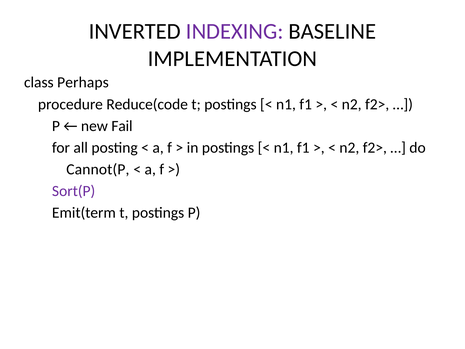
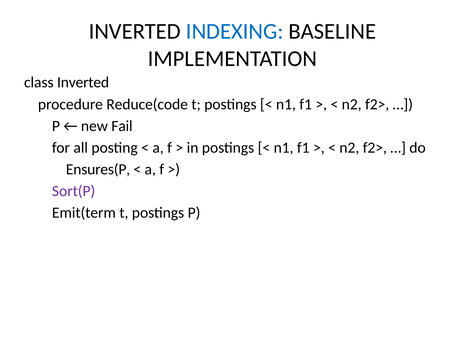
INDEXING colour: purple -> blue (235, 31)
class Perhaps: Perhaps -> Inverted (83, 82)
Cannot(P: Cannot(P -> Ensures(P (98, 169)
